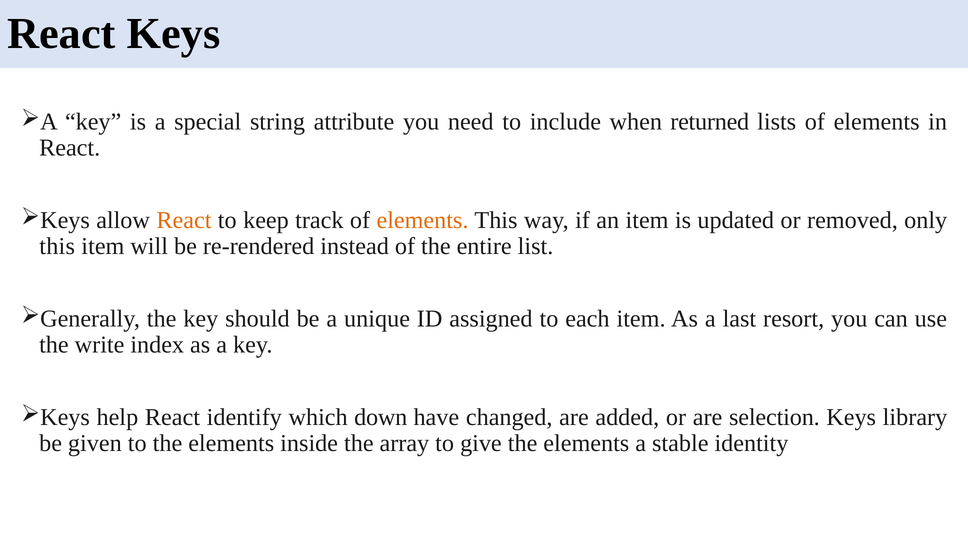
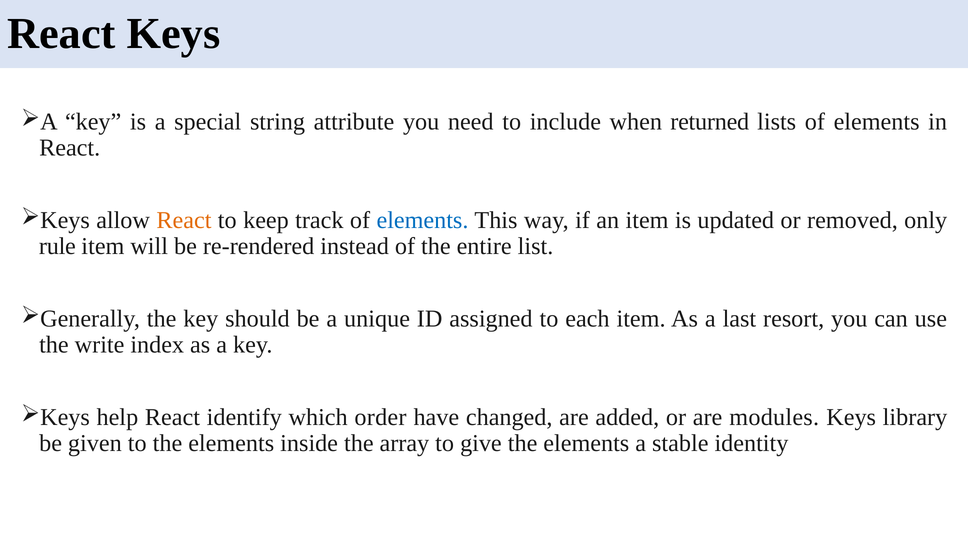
elements colour: orange -> blue (423, 220)
this: this -> rule (57, 247)
down: down -> order (380, 418)
selection: selection -> modules (774, 418)
